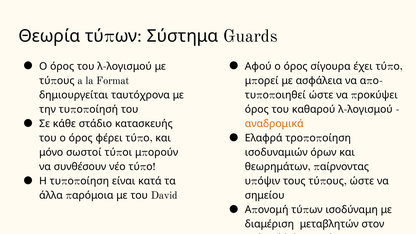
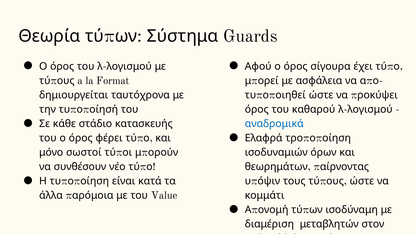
αναδρομικά colour: orange -> blue (274, 124)
David: David -> Value (164, 195)
σημείου: σημείου -> κομμάτι (265, 195)
